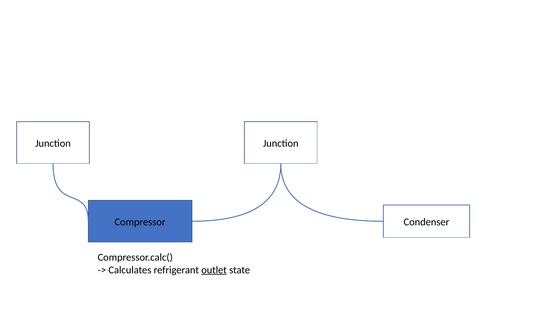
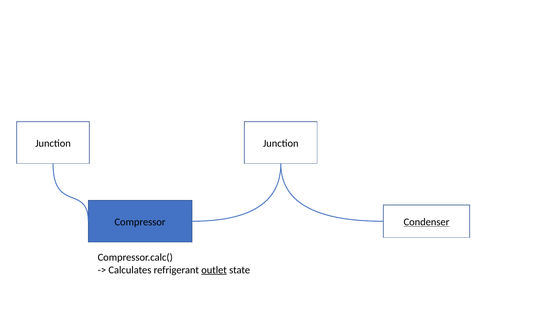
Condenser underline: none -> present (426, 222)
